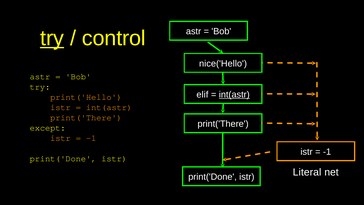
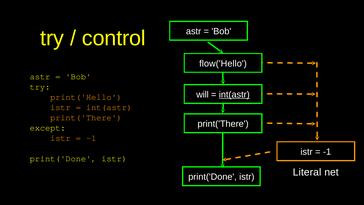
try underline: present -> none (52, 38)
nice('Hello: nice('Hello -> flow('Hello (223, 63)
elif: elif -> will (202, 94)
